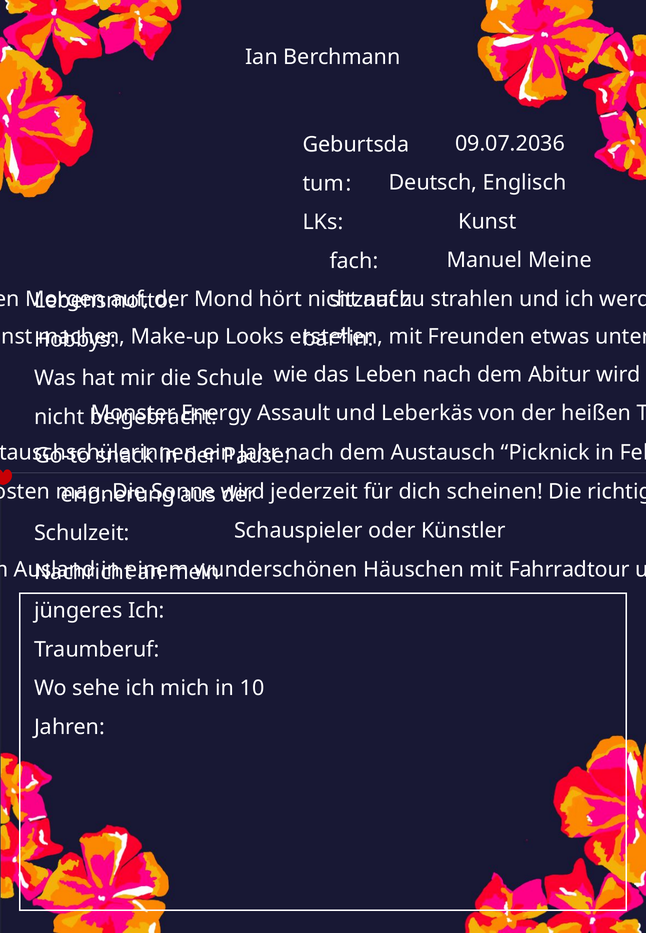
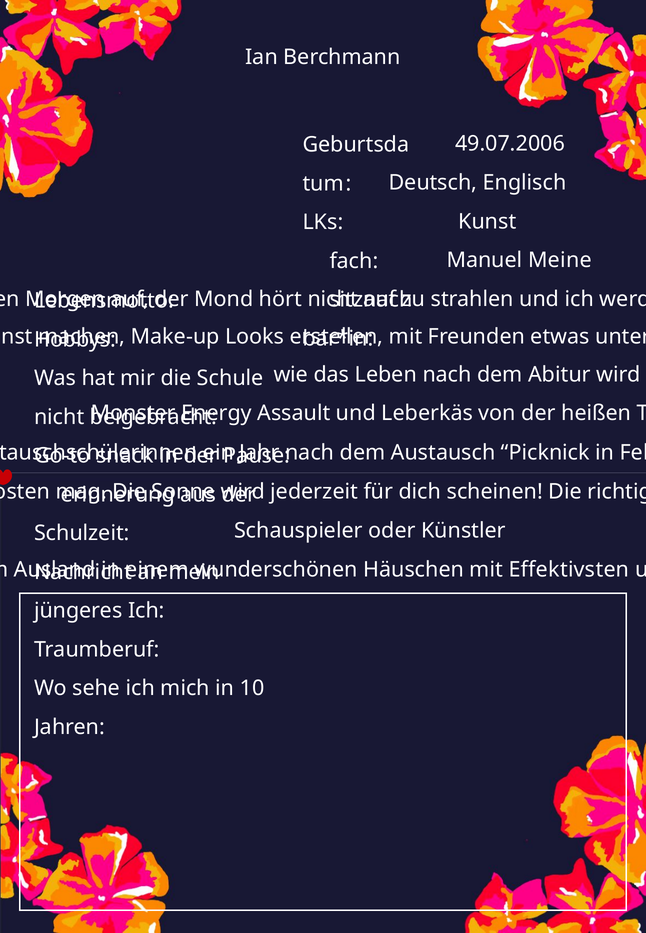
09.07.2036: 09.07.2036 -> 49.07.2006 (510, 144)
Fahrradtour: Fahrradtour -> Effektivsten (569, 570)
